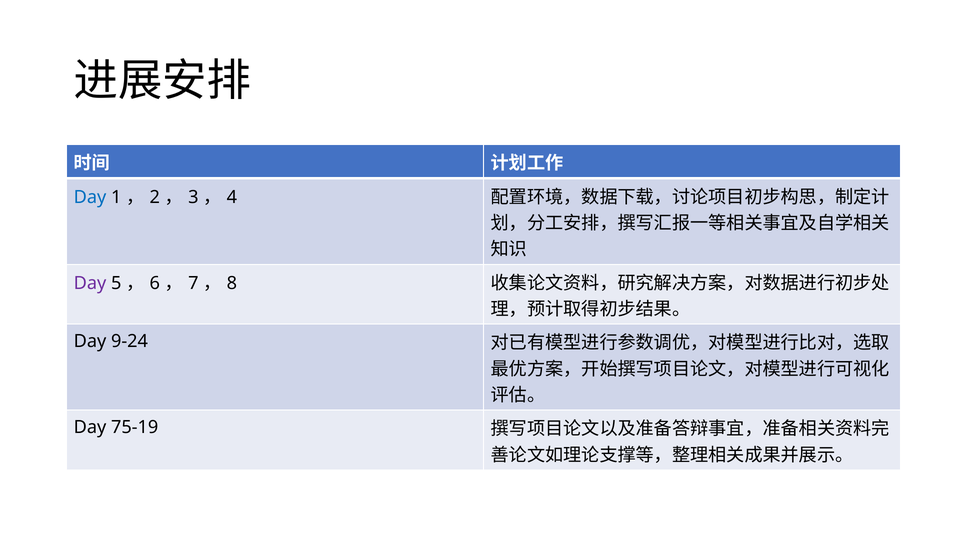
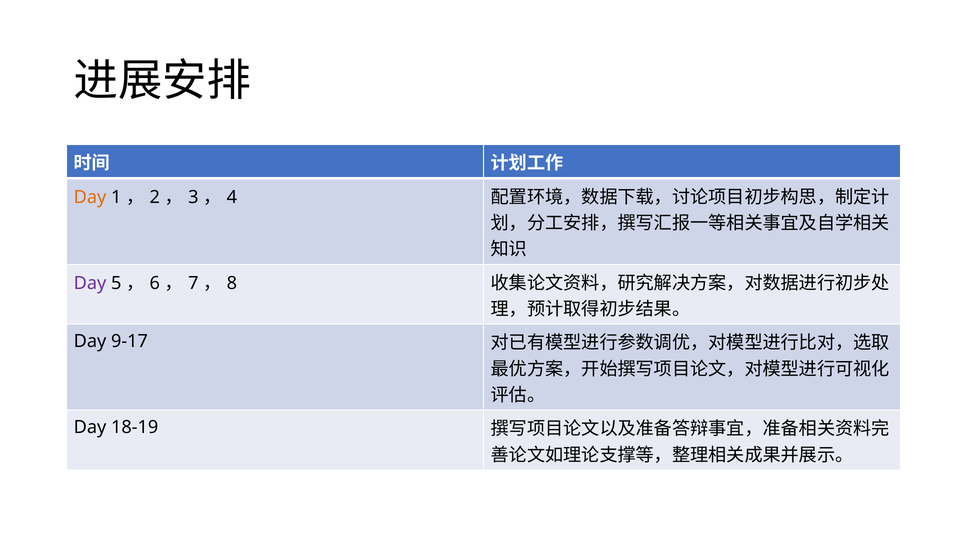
Day colour: blue -> orange (90, 197)
9-24: 9-24 -> 9-17 (130, 341)
75-19: 75-19 -> 18-19 (135, 427)
